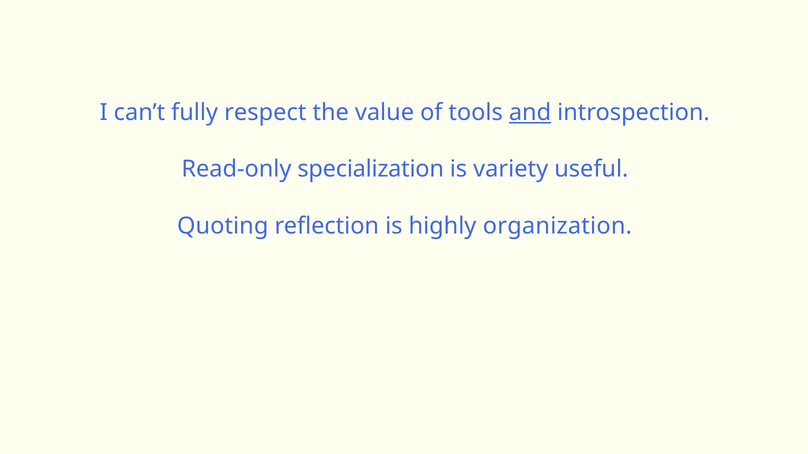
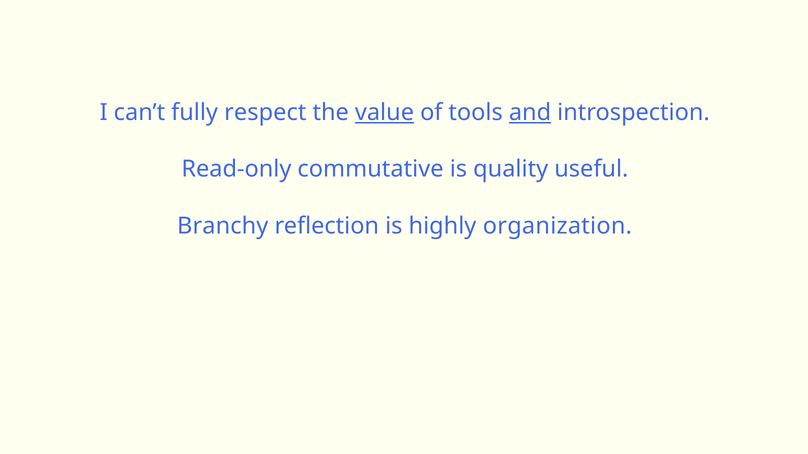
value underline: none -> present (384, 113)
specialization: specialization -> commutative (371, 169)
variety: variety -> quality (511, 169)
Quoting: Quoting -> Branchy (223, 226)
